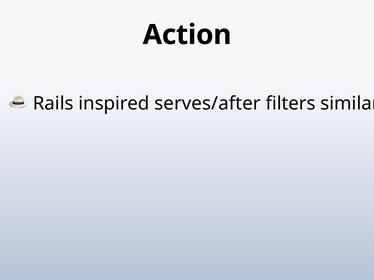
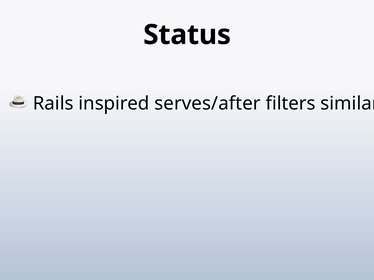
Action: Action -> Status (187, 35)
